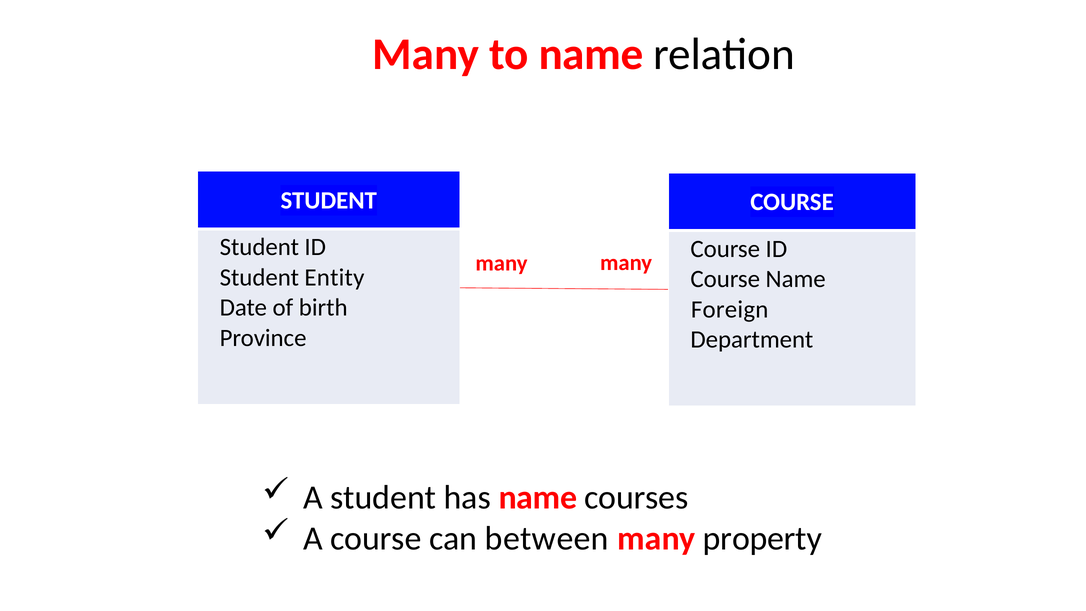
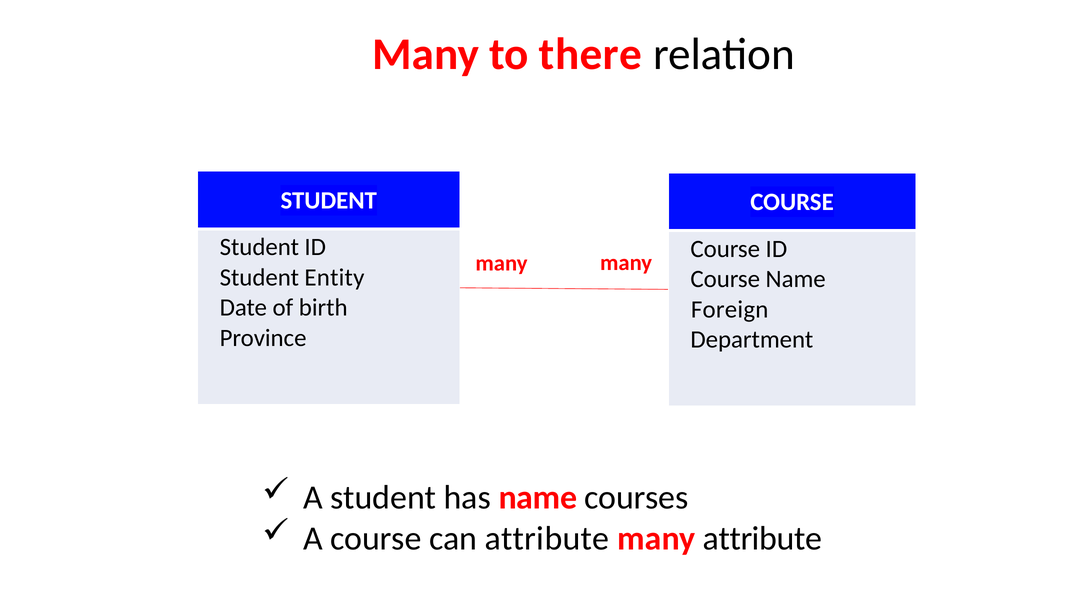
to name: name -> there (591, 54)
can between: between -> attribute (547, 538)
many property: property -> attribute (762, 538)
